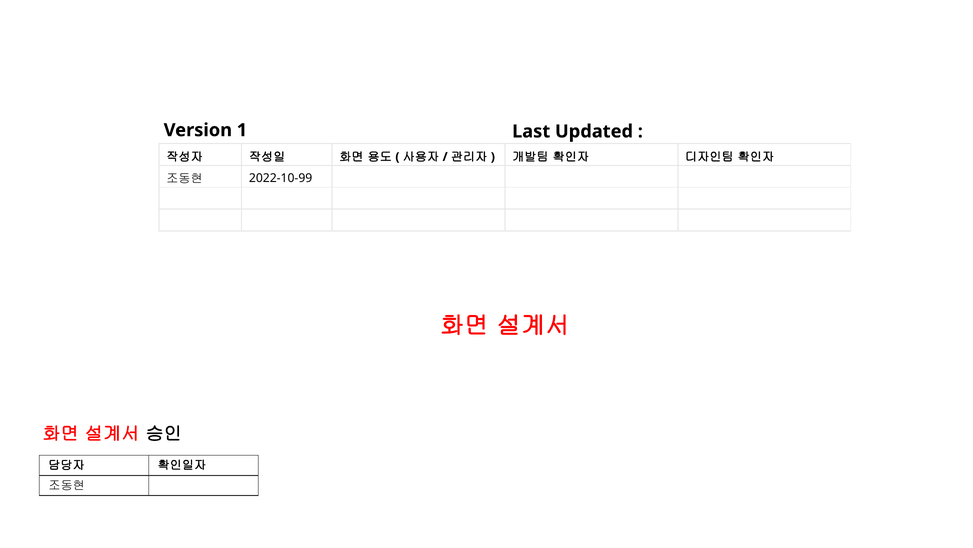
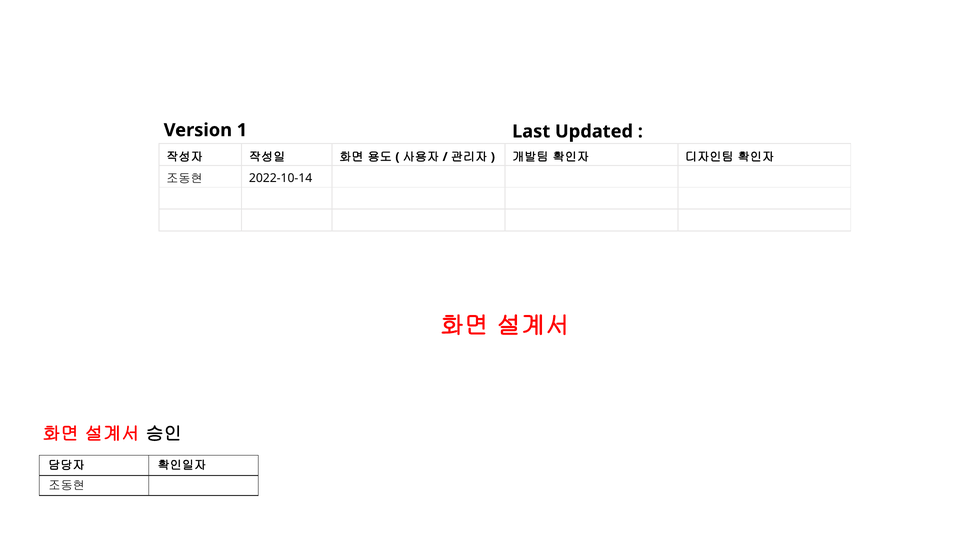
2022-10-99: 2022-10-99 -> 2022-10-14 (281, 178)
